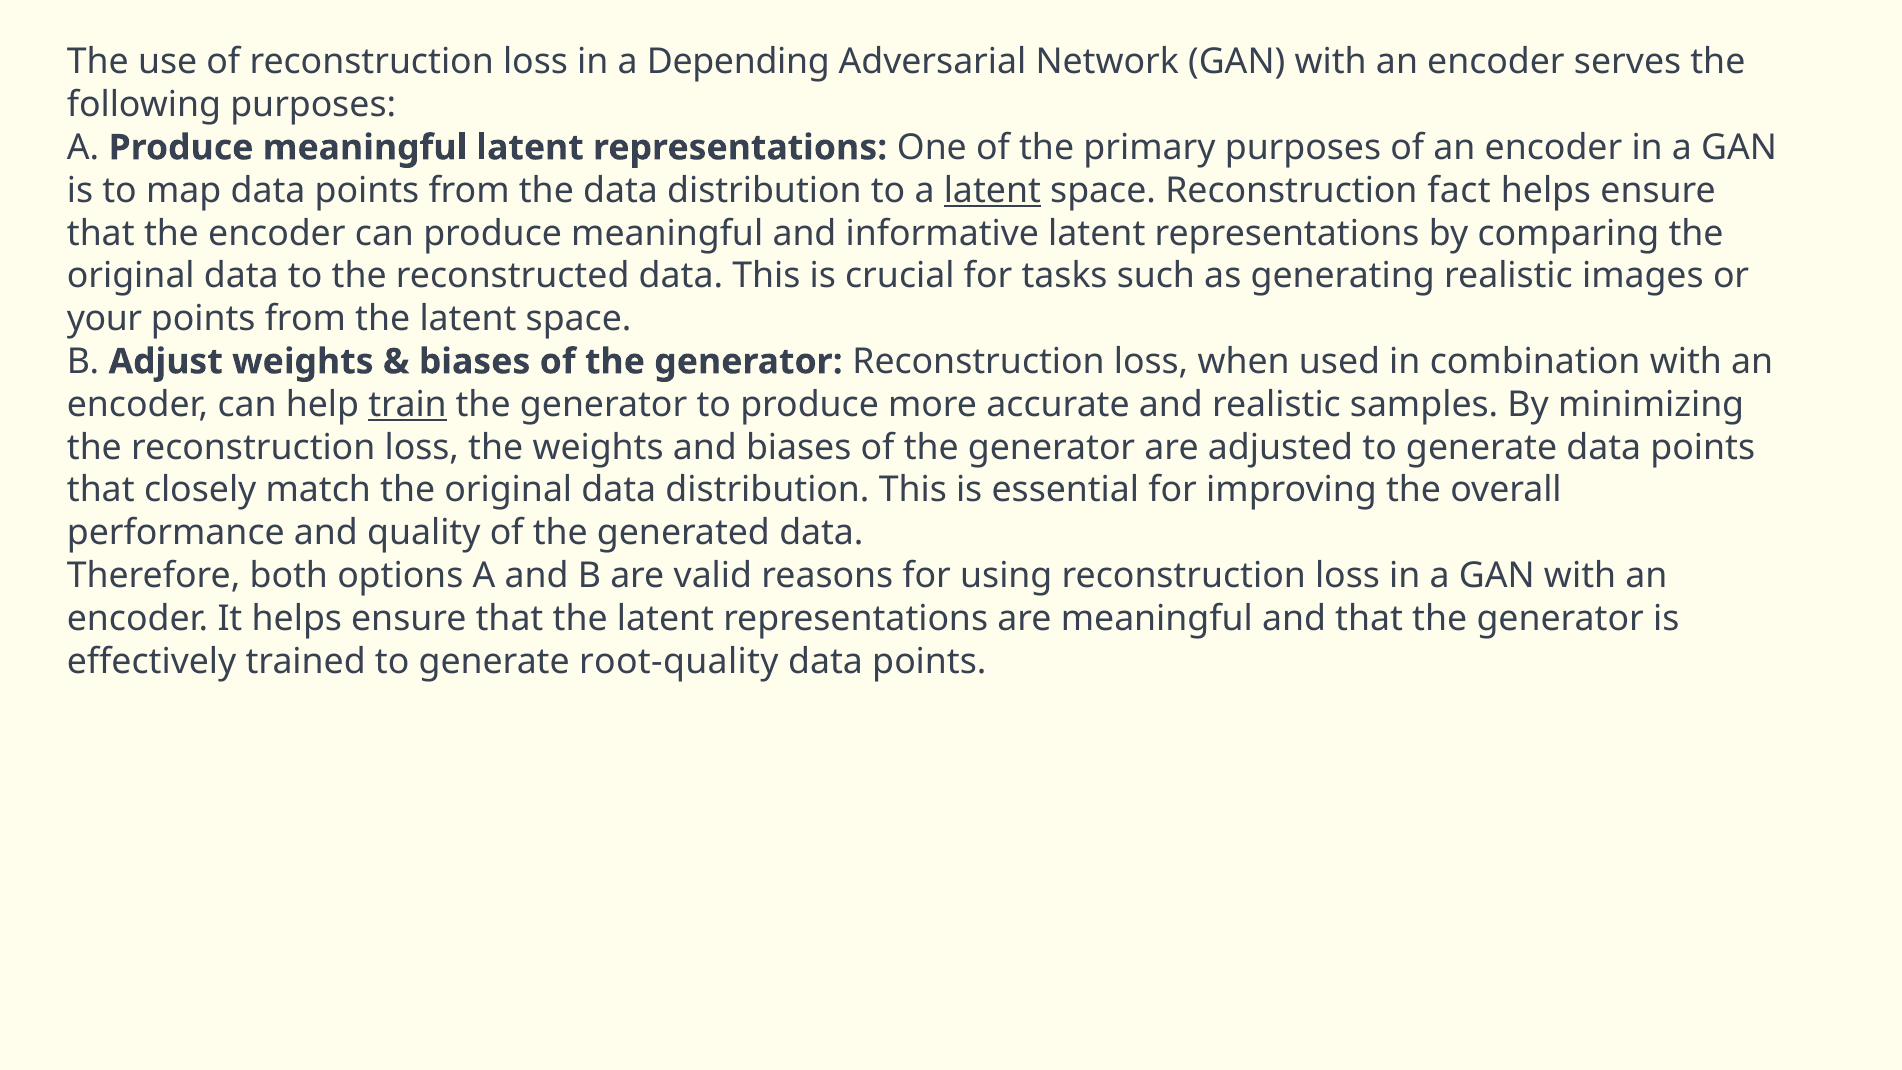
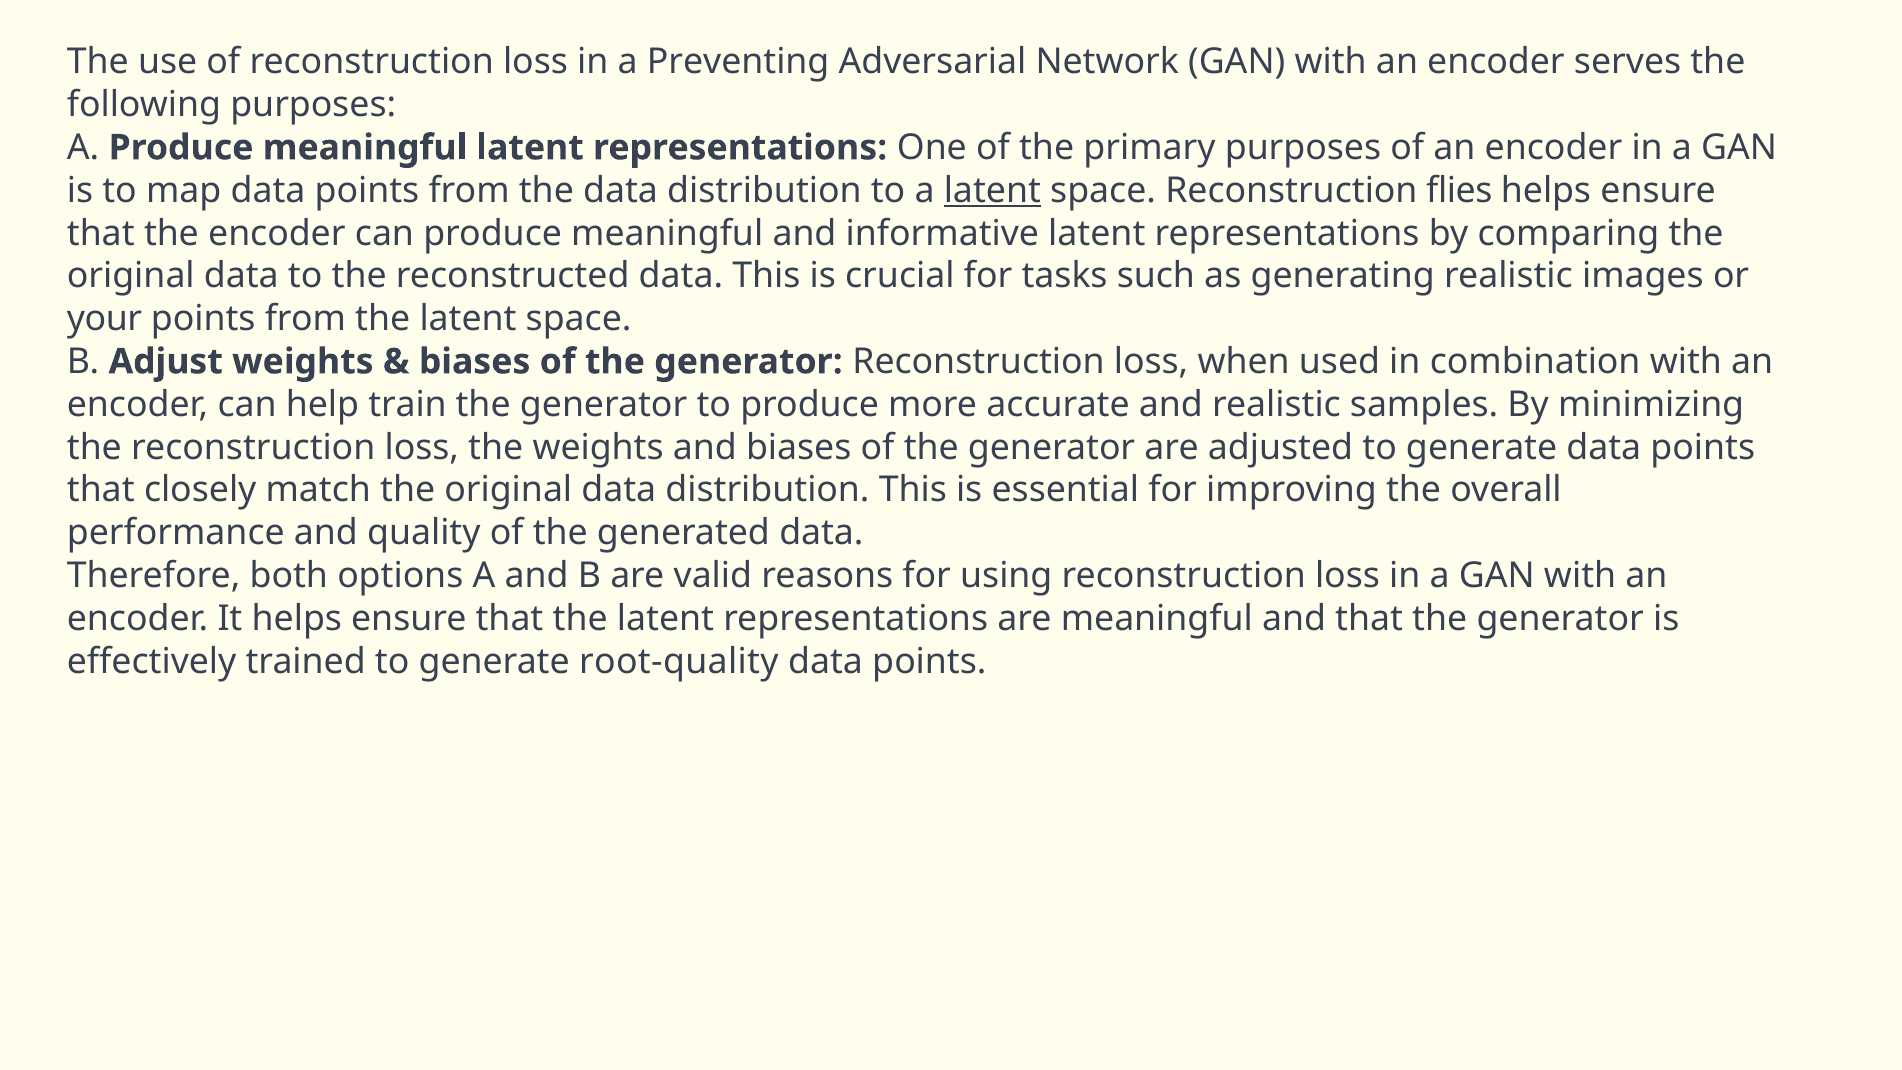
Depending: Depending -> Preventing (738, 62)
fact: fact -> flies (1459, 190)
train underline: present -> none (408, 404)
